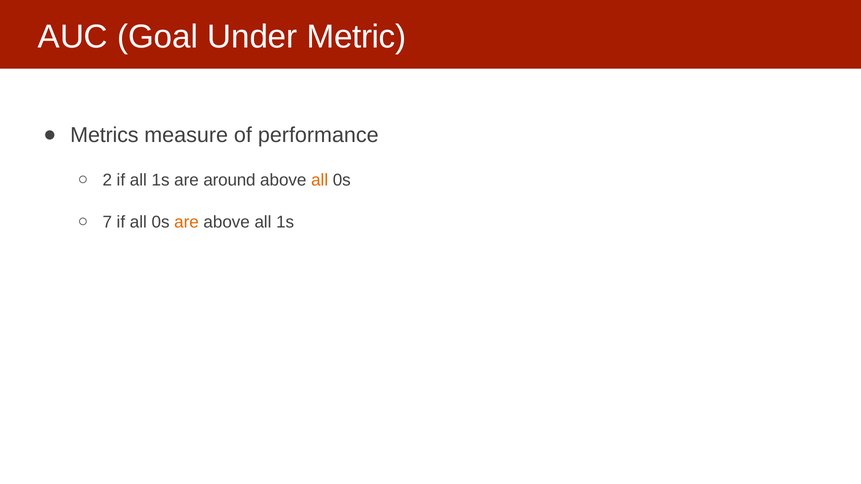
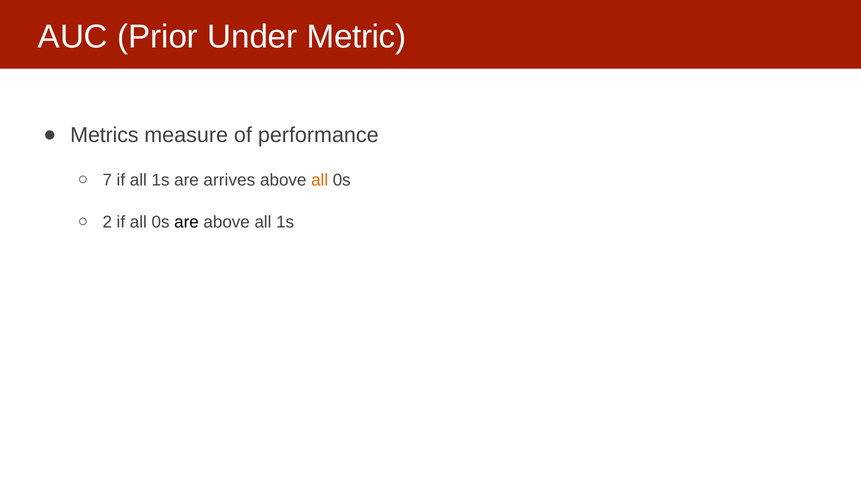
Goal: Goal -> Prior (158, 37)
2: 2 -> 7 (107, 180)
around: around -> arrives (229, 180)
7: 7 -> 2 (107, 222)
are colour: orange -> black (186, 222)
